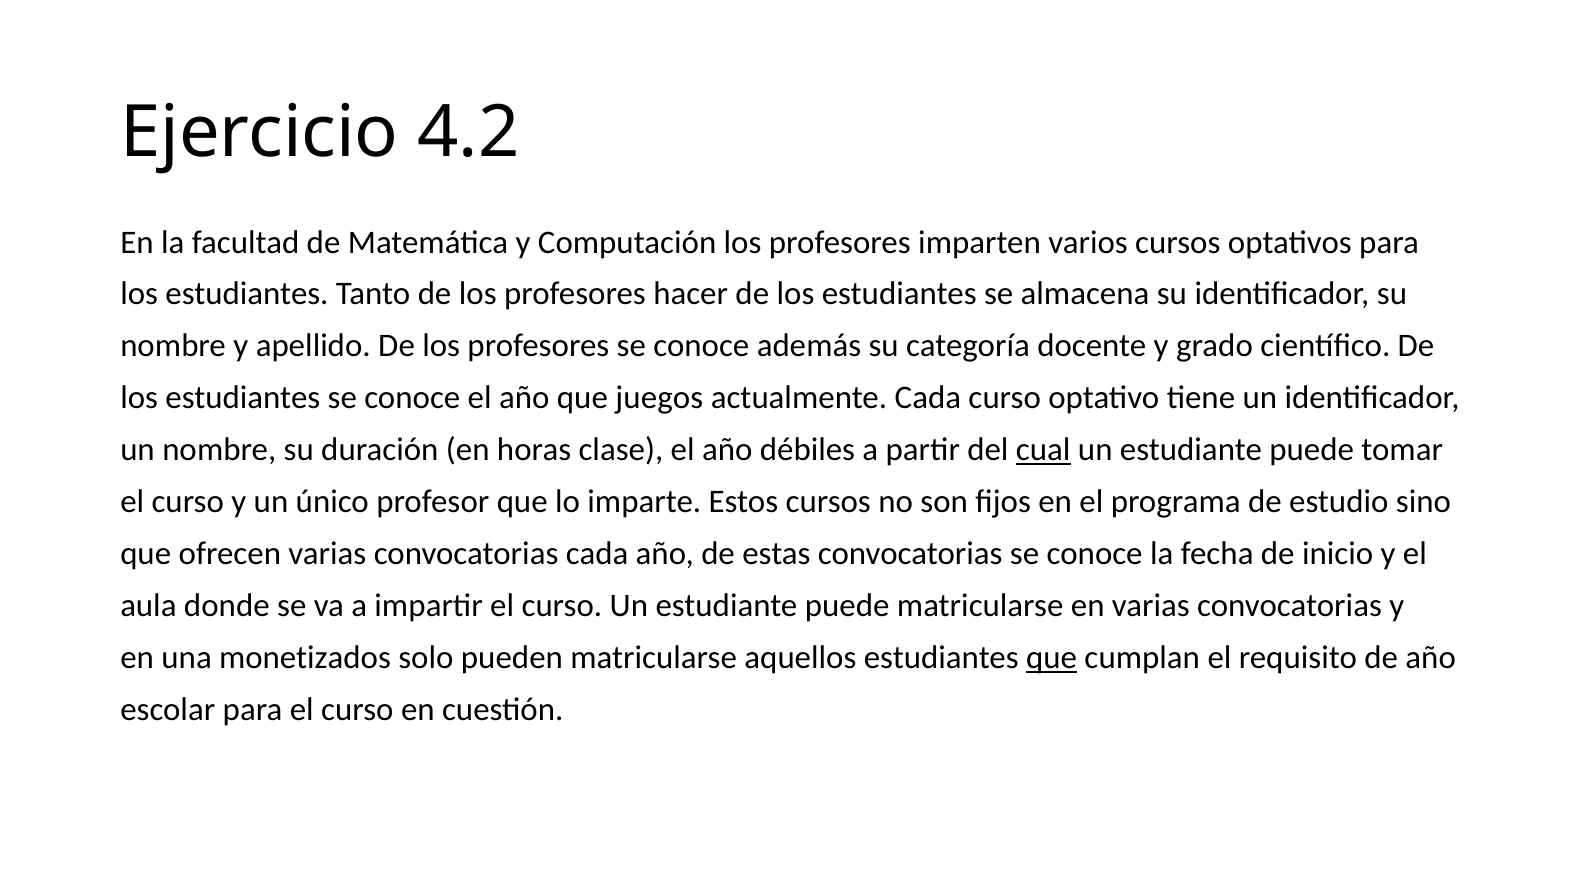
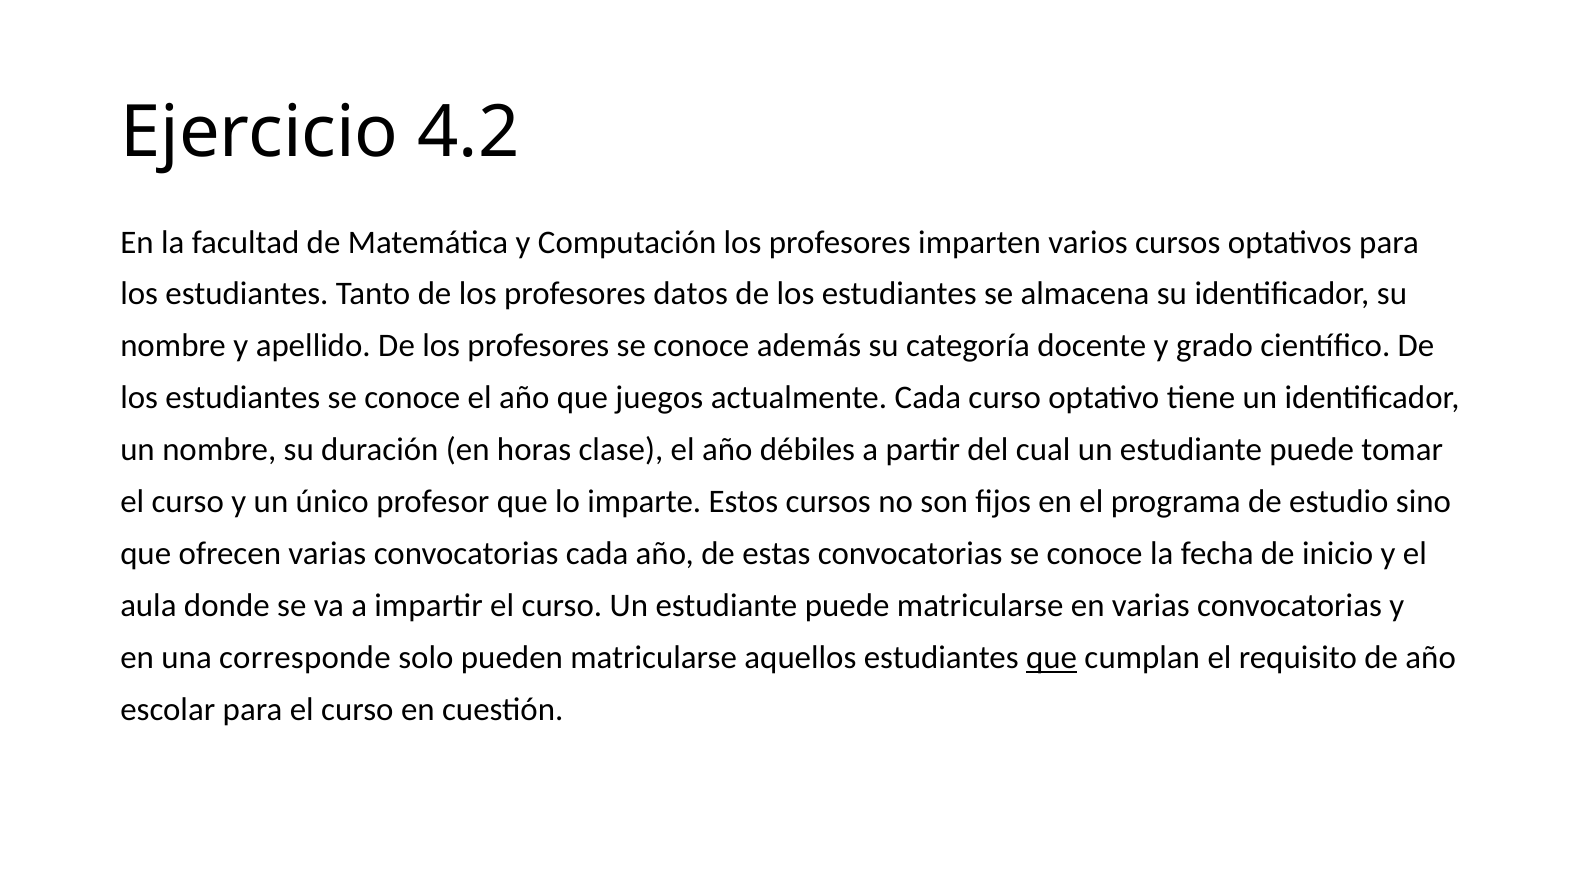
hacer: hacer -> datos (691, 294)
cual underline: present -> none (1043, 450)
monetizados: monetizados -> corresponde (305, 658)
